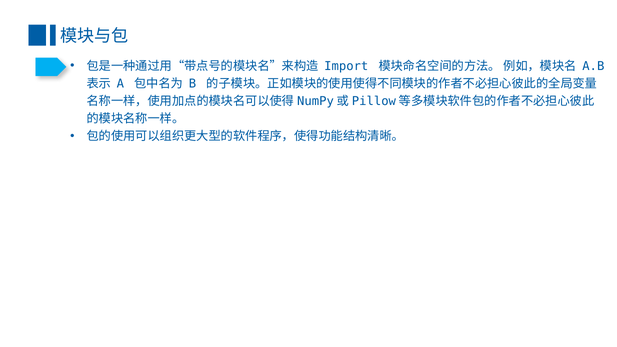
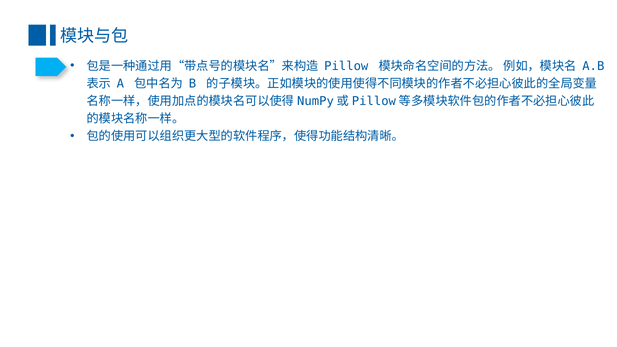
Import: Import -> Pillow (346, 66)
